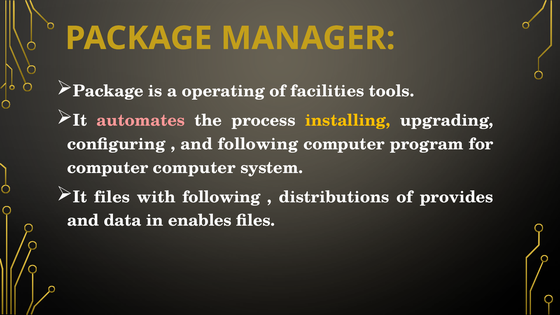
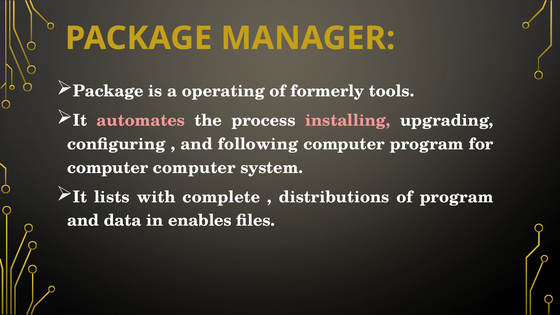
facilities: facilities -> formerly (327, 91)
installing colour: yellow -> pink (348, 121)
It files: files -> lists (112, 197)
with following: following -> complete (221, 197)
of provides: provides -> program (457, 197)
